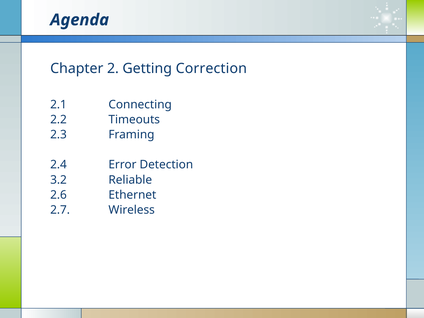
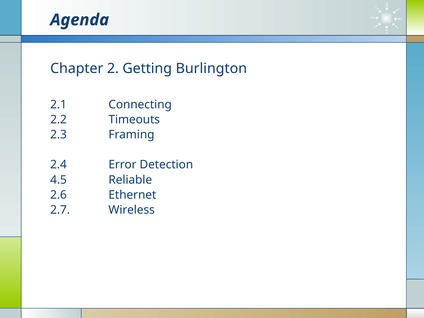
Correction: Correction -> Burlington (211, 69)
3.2: 3.2 -> 4.5 (58, 180)
